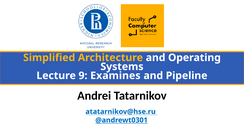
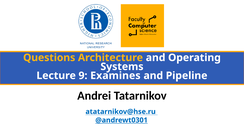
Simplified: Simplified -> Questions (49, 58)
